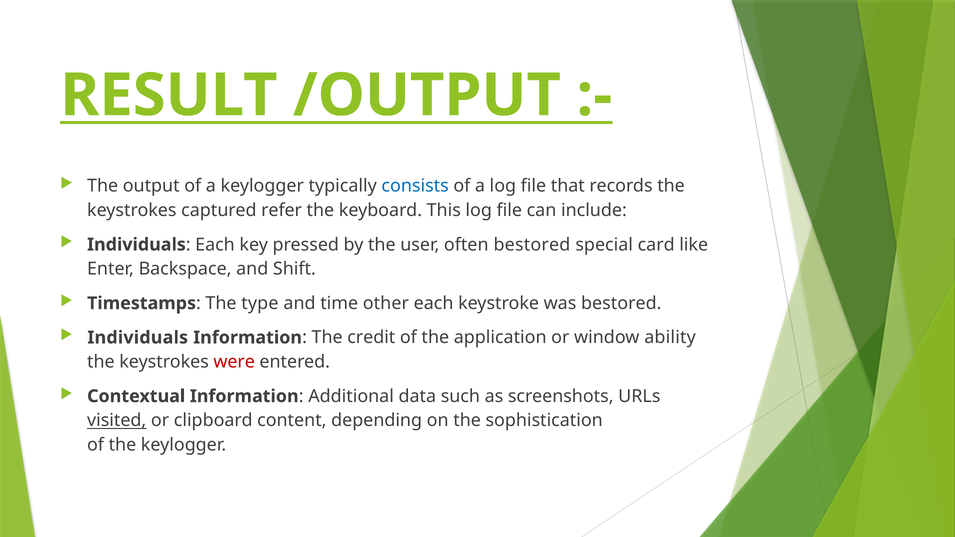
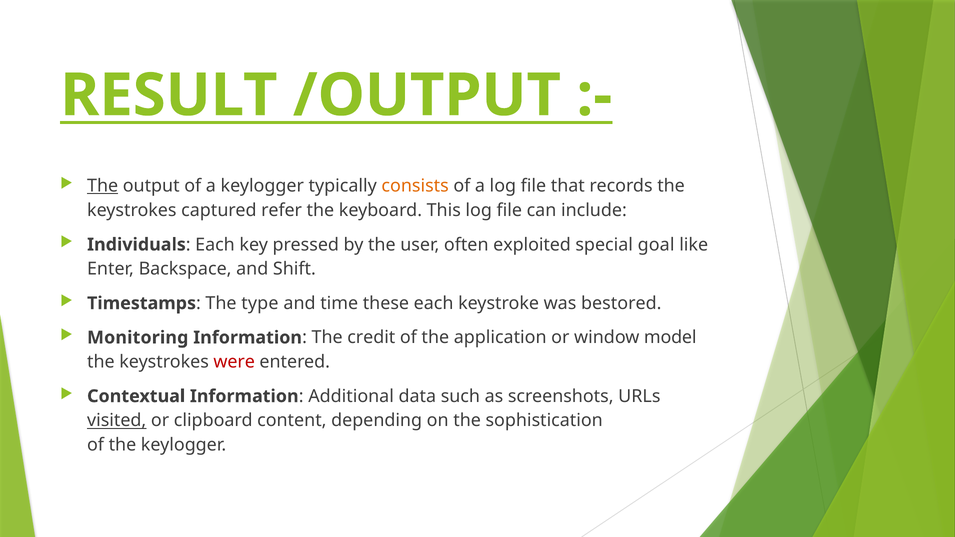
The underline: none -> present (103, 186)
consists colour: blue -> orange (415, 186)
often bestored: bestored -> exploited (532, 245)
card: card -> goal (656, 245)
other: other -> these (386, 303)
Individuals: Individuals -> Monitoring (138, 338)
ability: ability -> model (670, 338)
